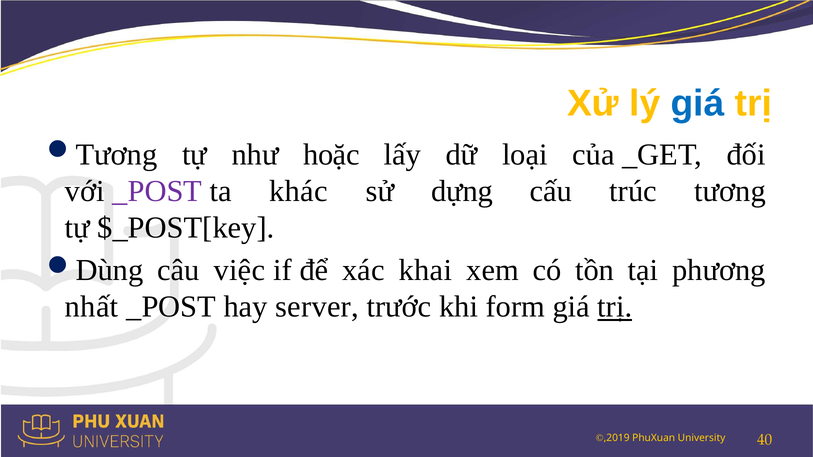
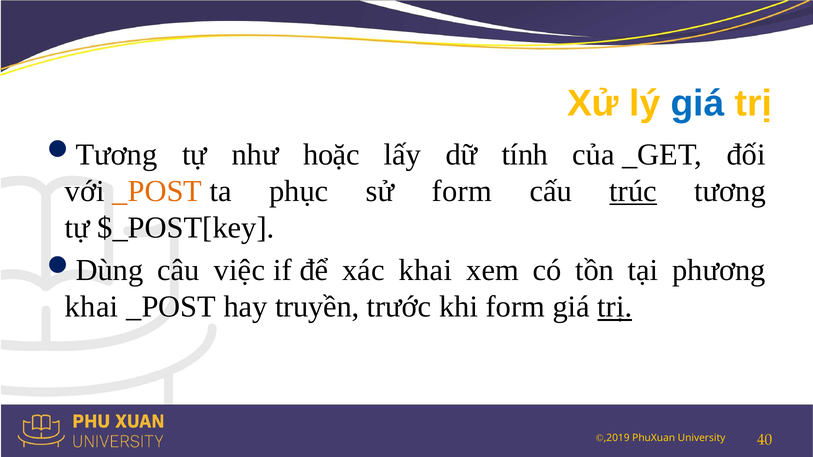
loại: loại -> tính (525, 155)
_POST colour: purple -> orange (157, 191)
khác: khác -> phục (299, 191)
sử dựng: dựng -> form (462, 191)
trúc underline: none -> present (633, 191)
nhất: nhất -> khai (92, 307)
server: server -> truyền (317, 307)
